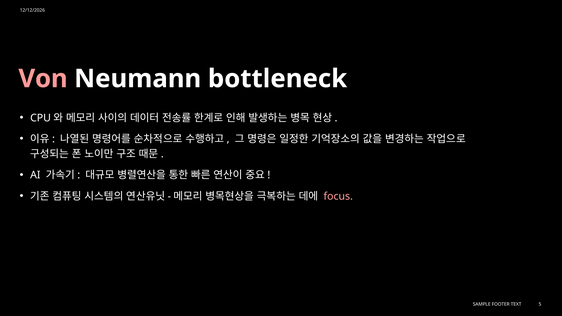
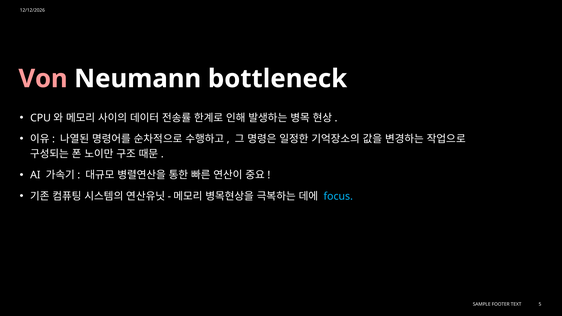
focus colour: pink -> light blue (338, 196)
